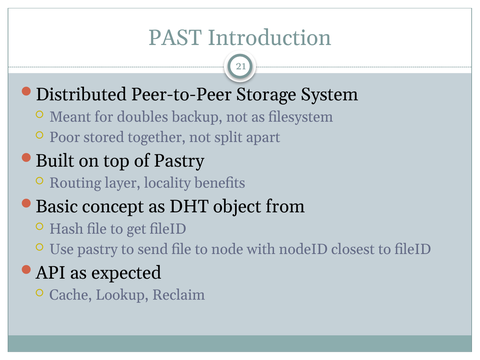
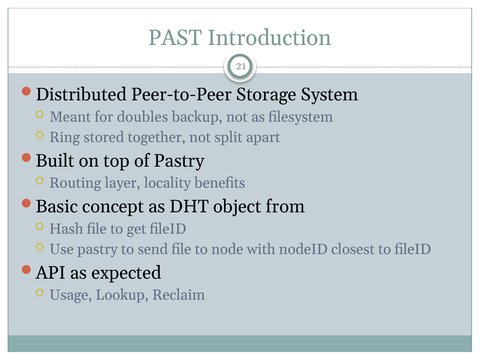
Poor: Poor -> Ring (65, 137)
Cache: Cache -> Usage (71, 295)
